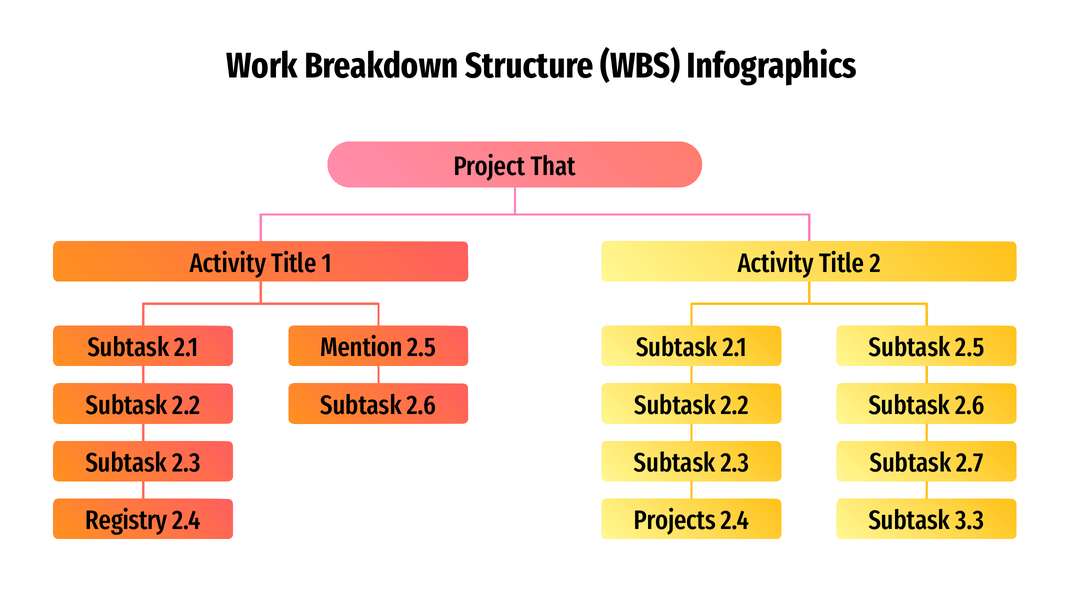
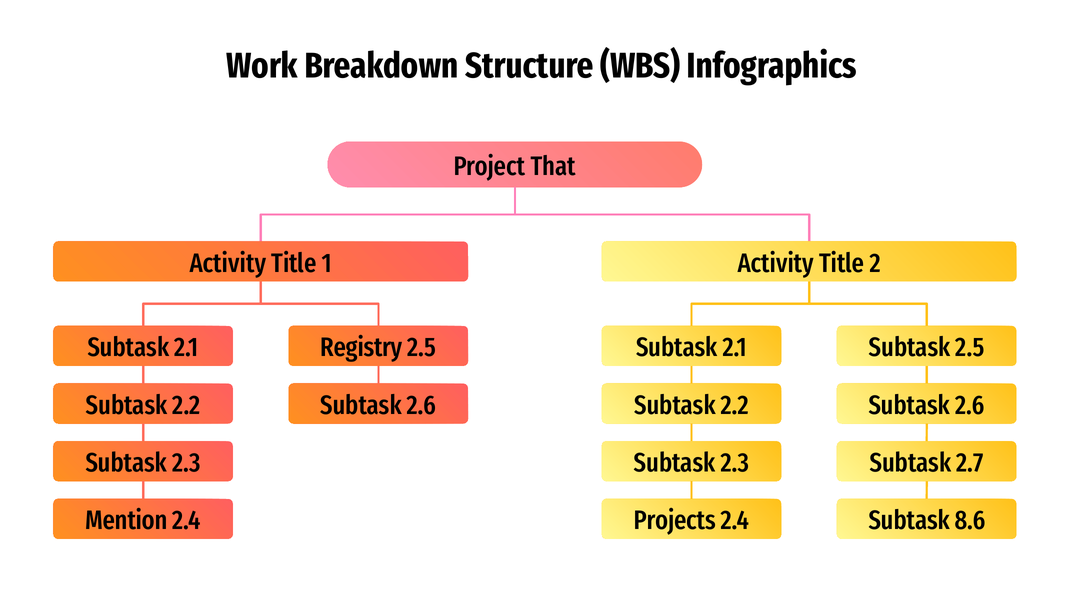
Mention: Mention -> Registry (361, 348)
Registry: Registry -> Mention (126, 521)
3.3: 3.3 -> 8.6 (970, 521)
